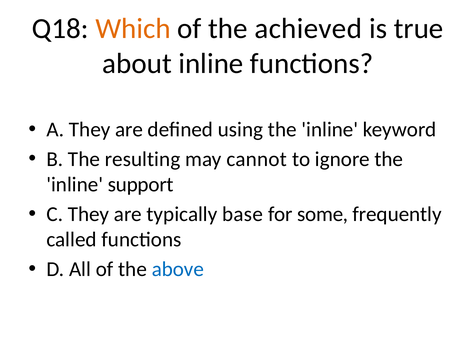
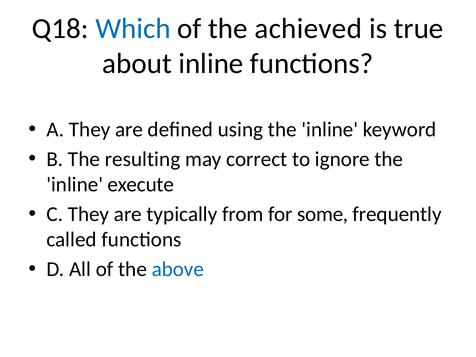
Which colour: orange -> blue (133, 29)
cannot: cannot -> correct (257, 159)
support: support -> execute (141, 185)
base: base -> from (243, 214)
